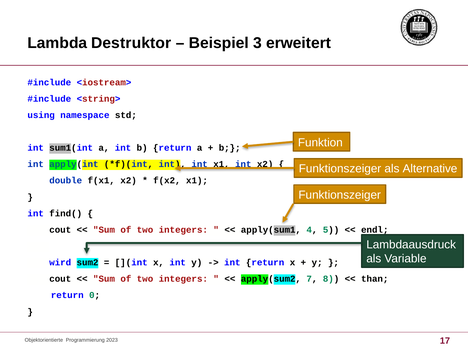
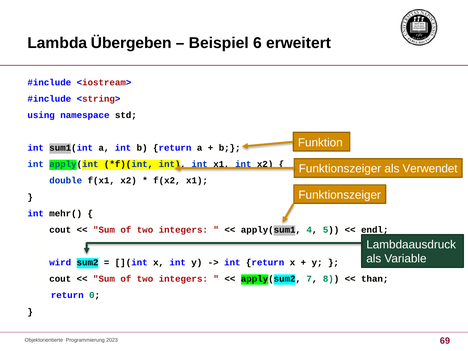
Destruktor: Destruktor -> Übergeben (131, 43)
3: 3 -> 6 (257, 43)
Alternative: Alternative -> Verwendet (430, 169)
find(: find( -> mehr( (66, 213)
17: 17 -> 69 (445, 341)
